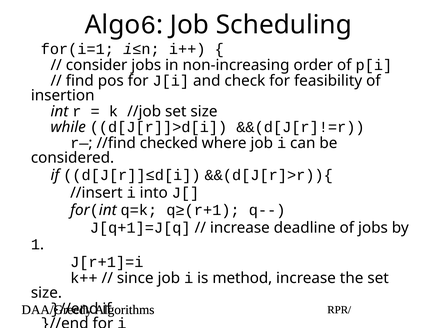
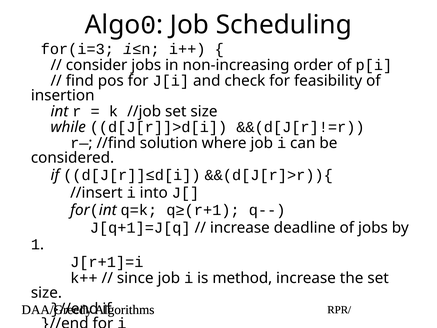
6: 6 -> 0 (148, 25)
for(i=1: for(i=1 -> for(i=3 (77, 49)
checked: checked -> solution (169, 143)
